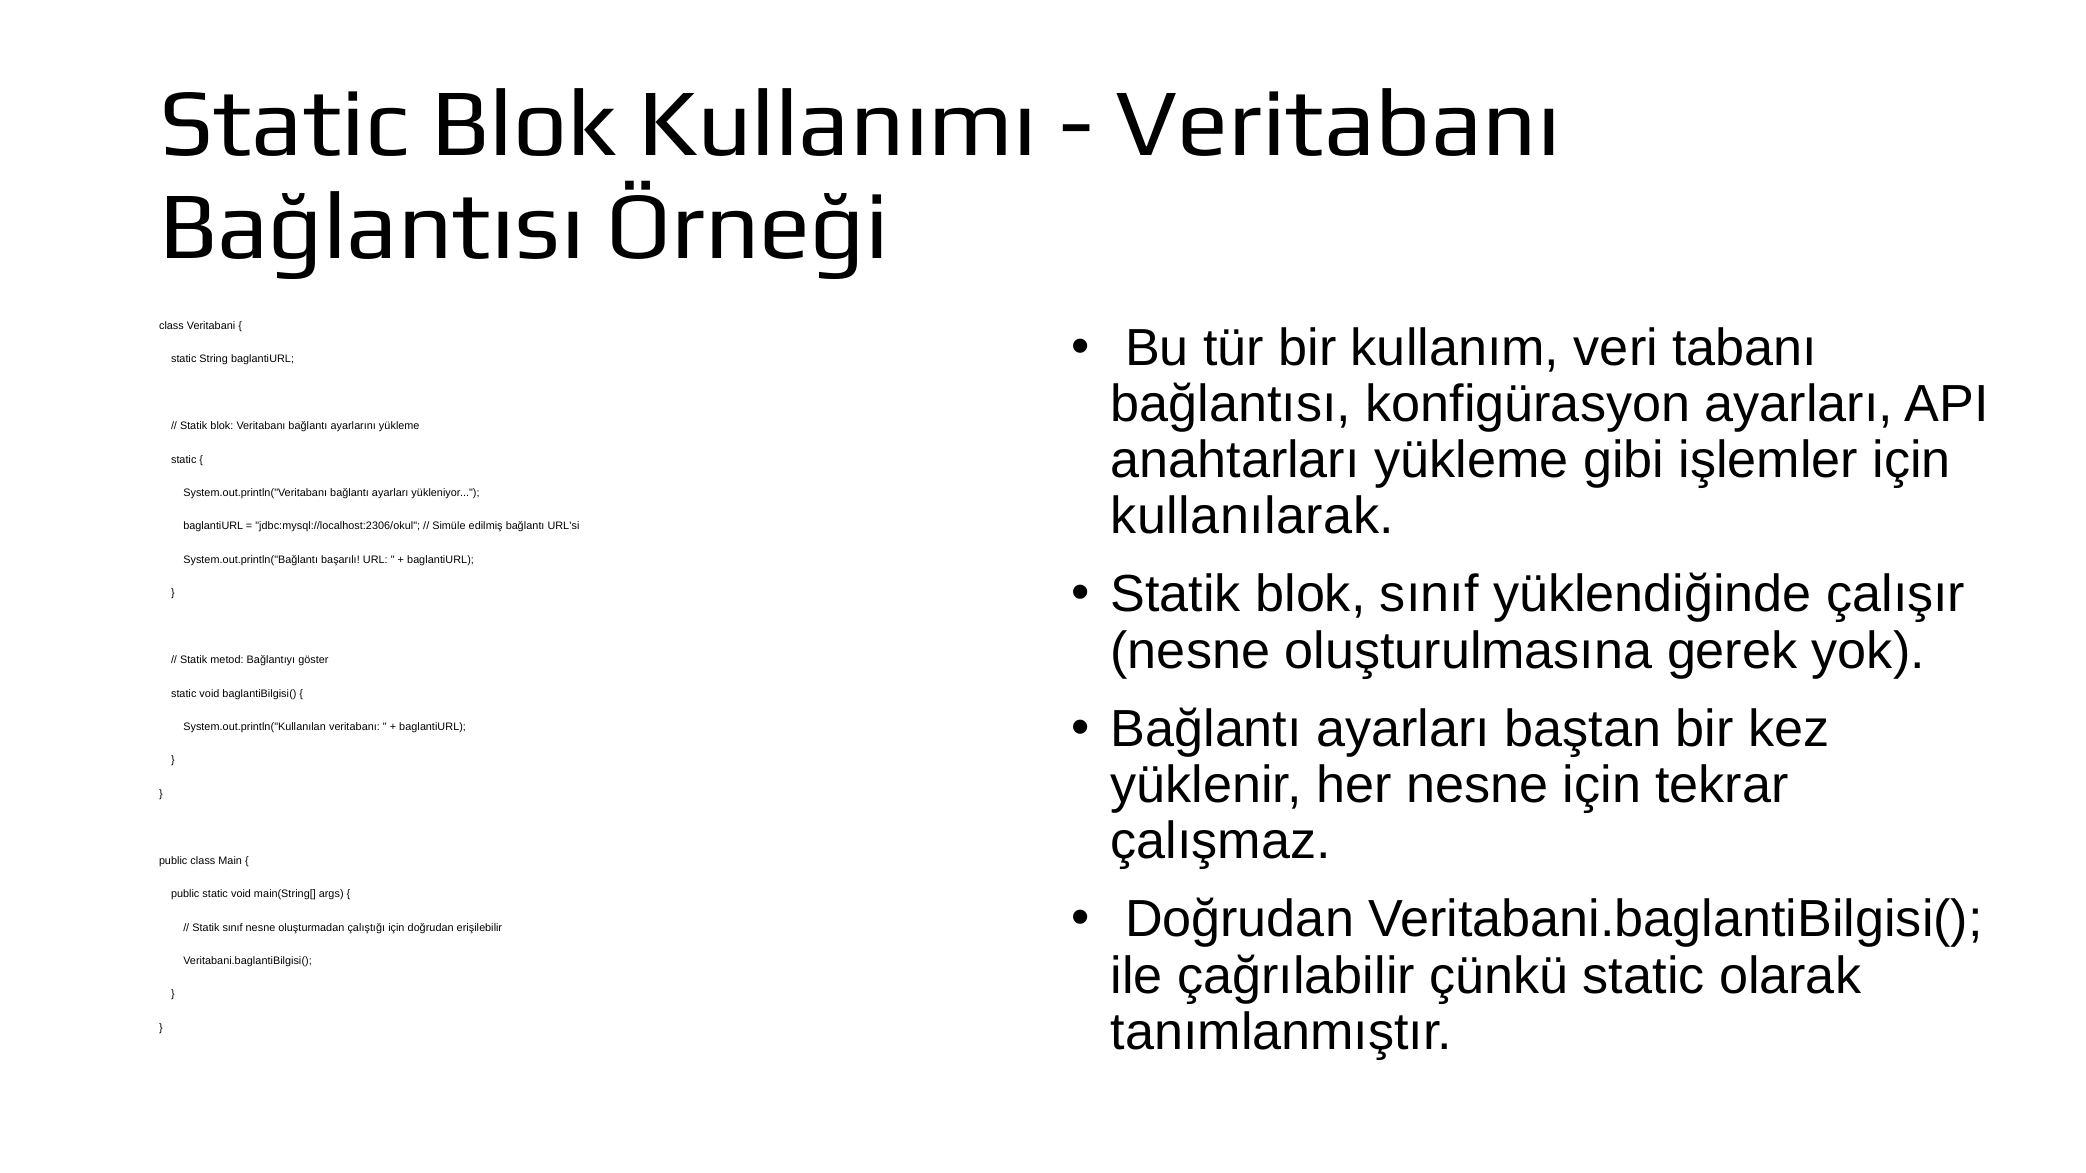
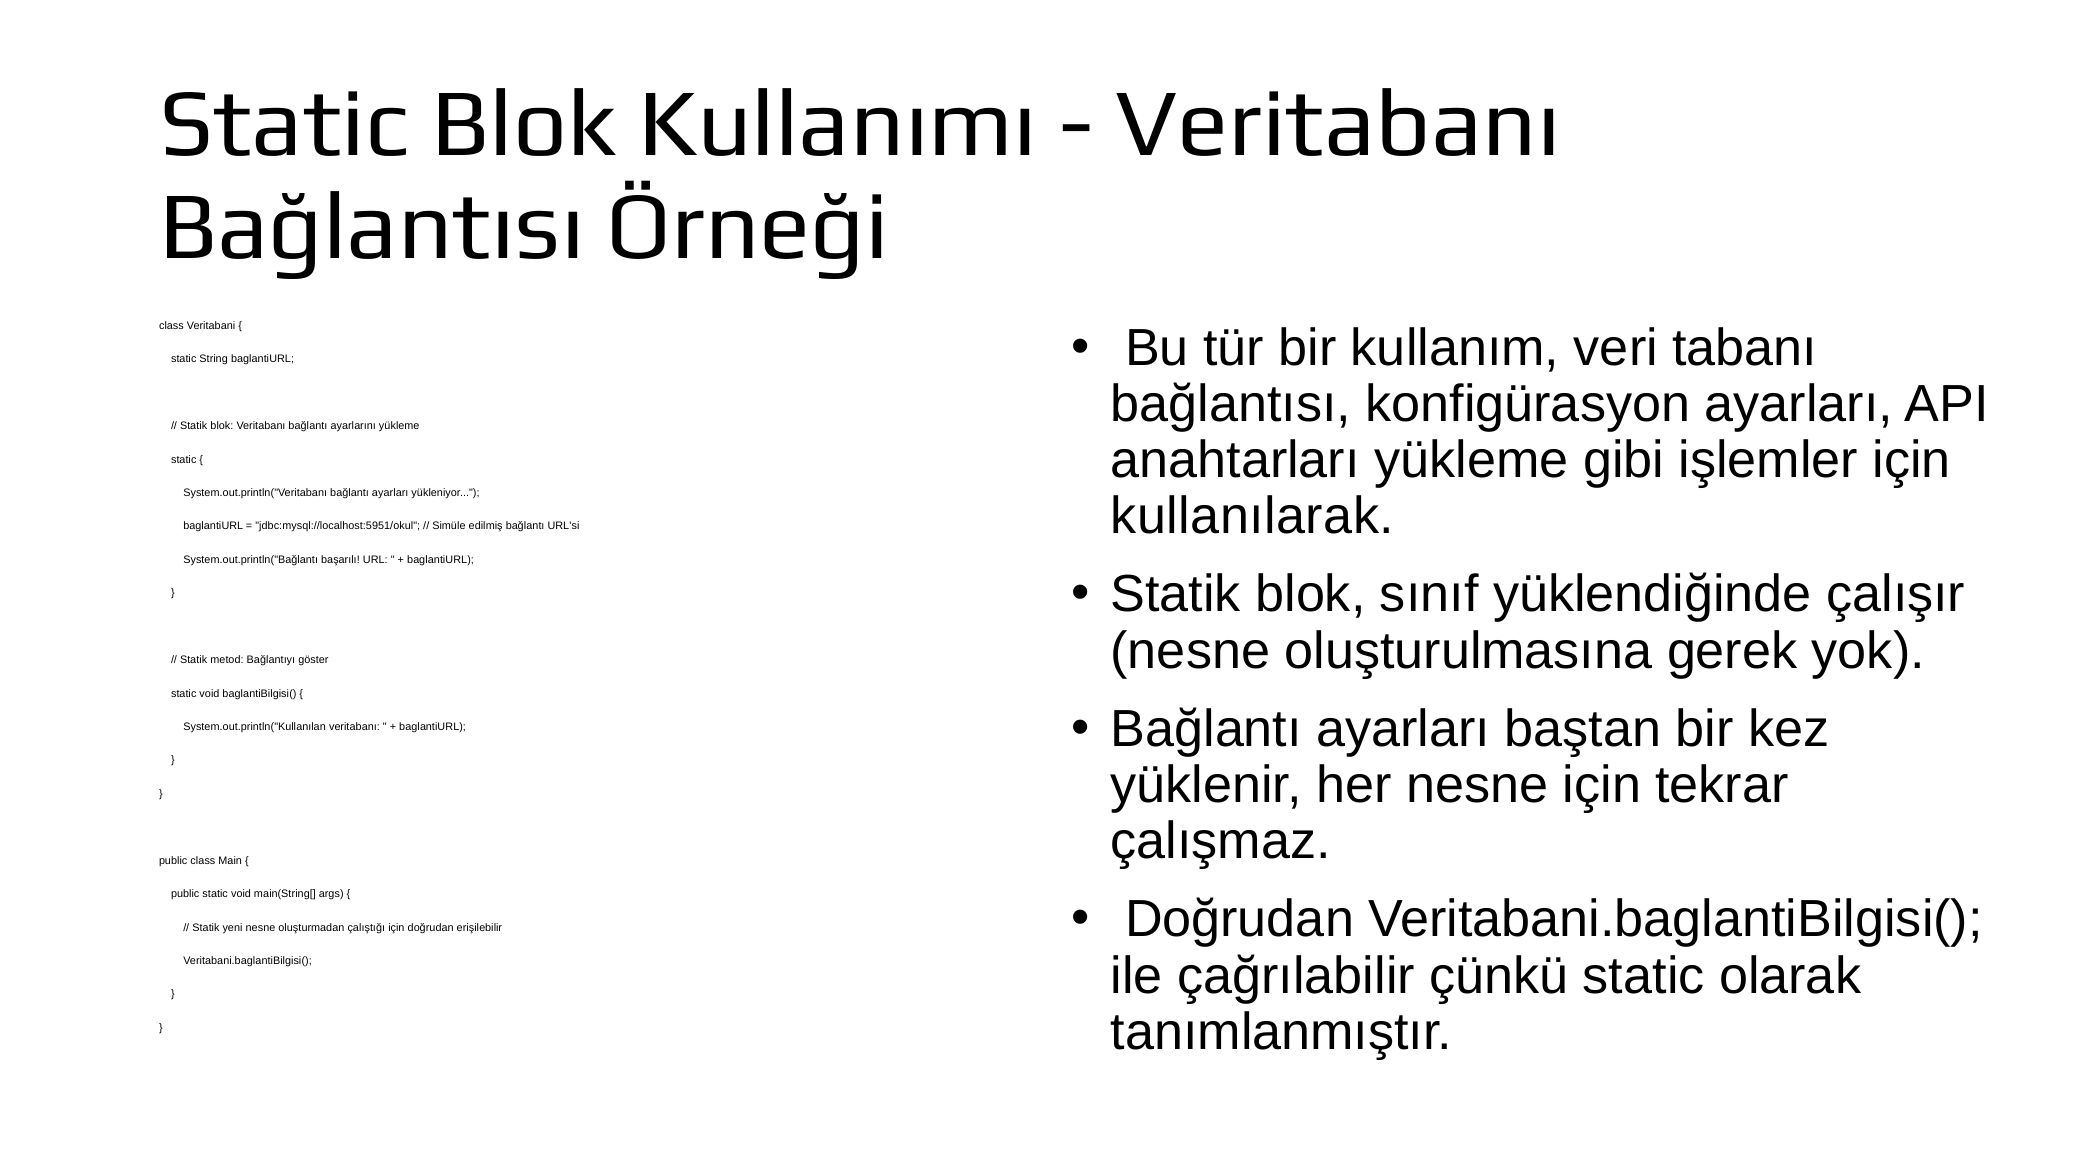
jdbc:mysql://localhost:2306/okul: jdbc:mysql://localhost:2306/okul -> jdbc:mysql://localhost:5951/okul (338, 527)
Statik sınıf: sınıf -> yeni (232, 928)
